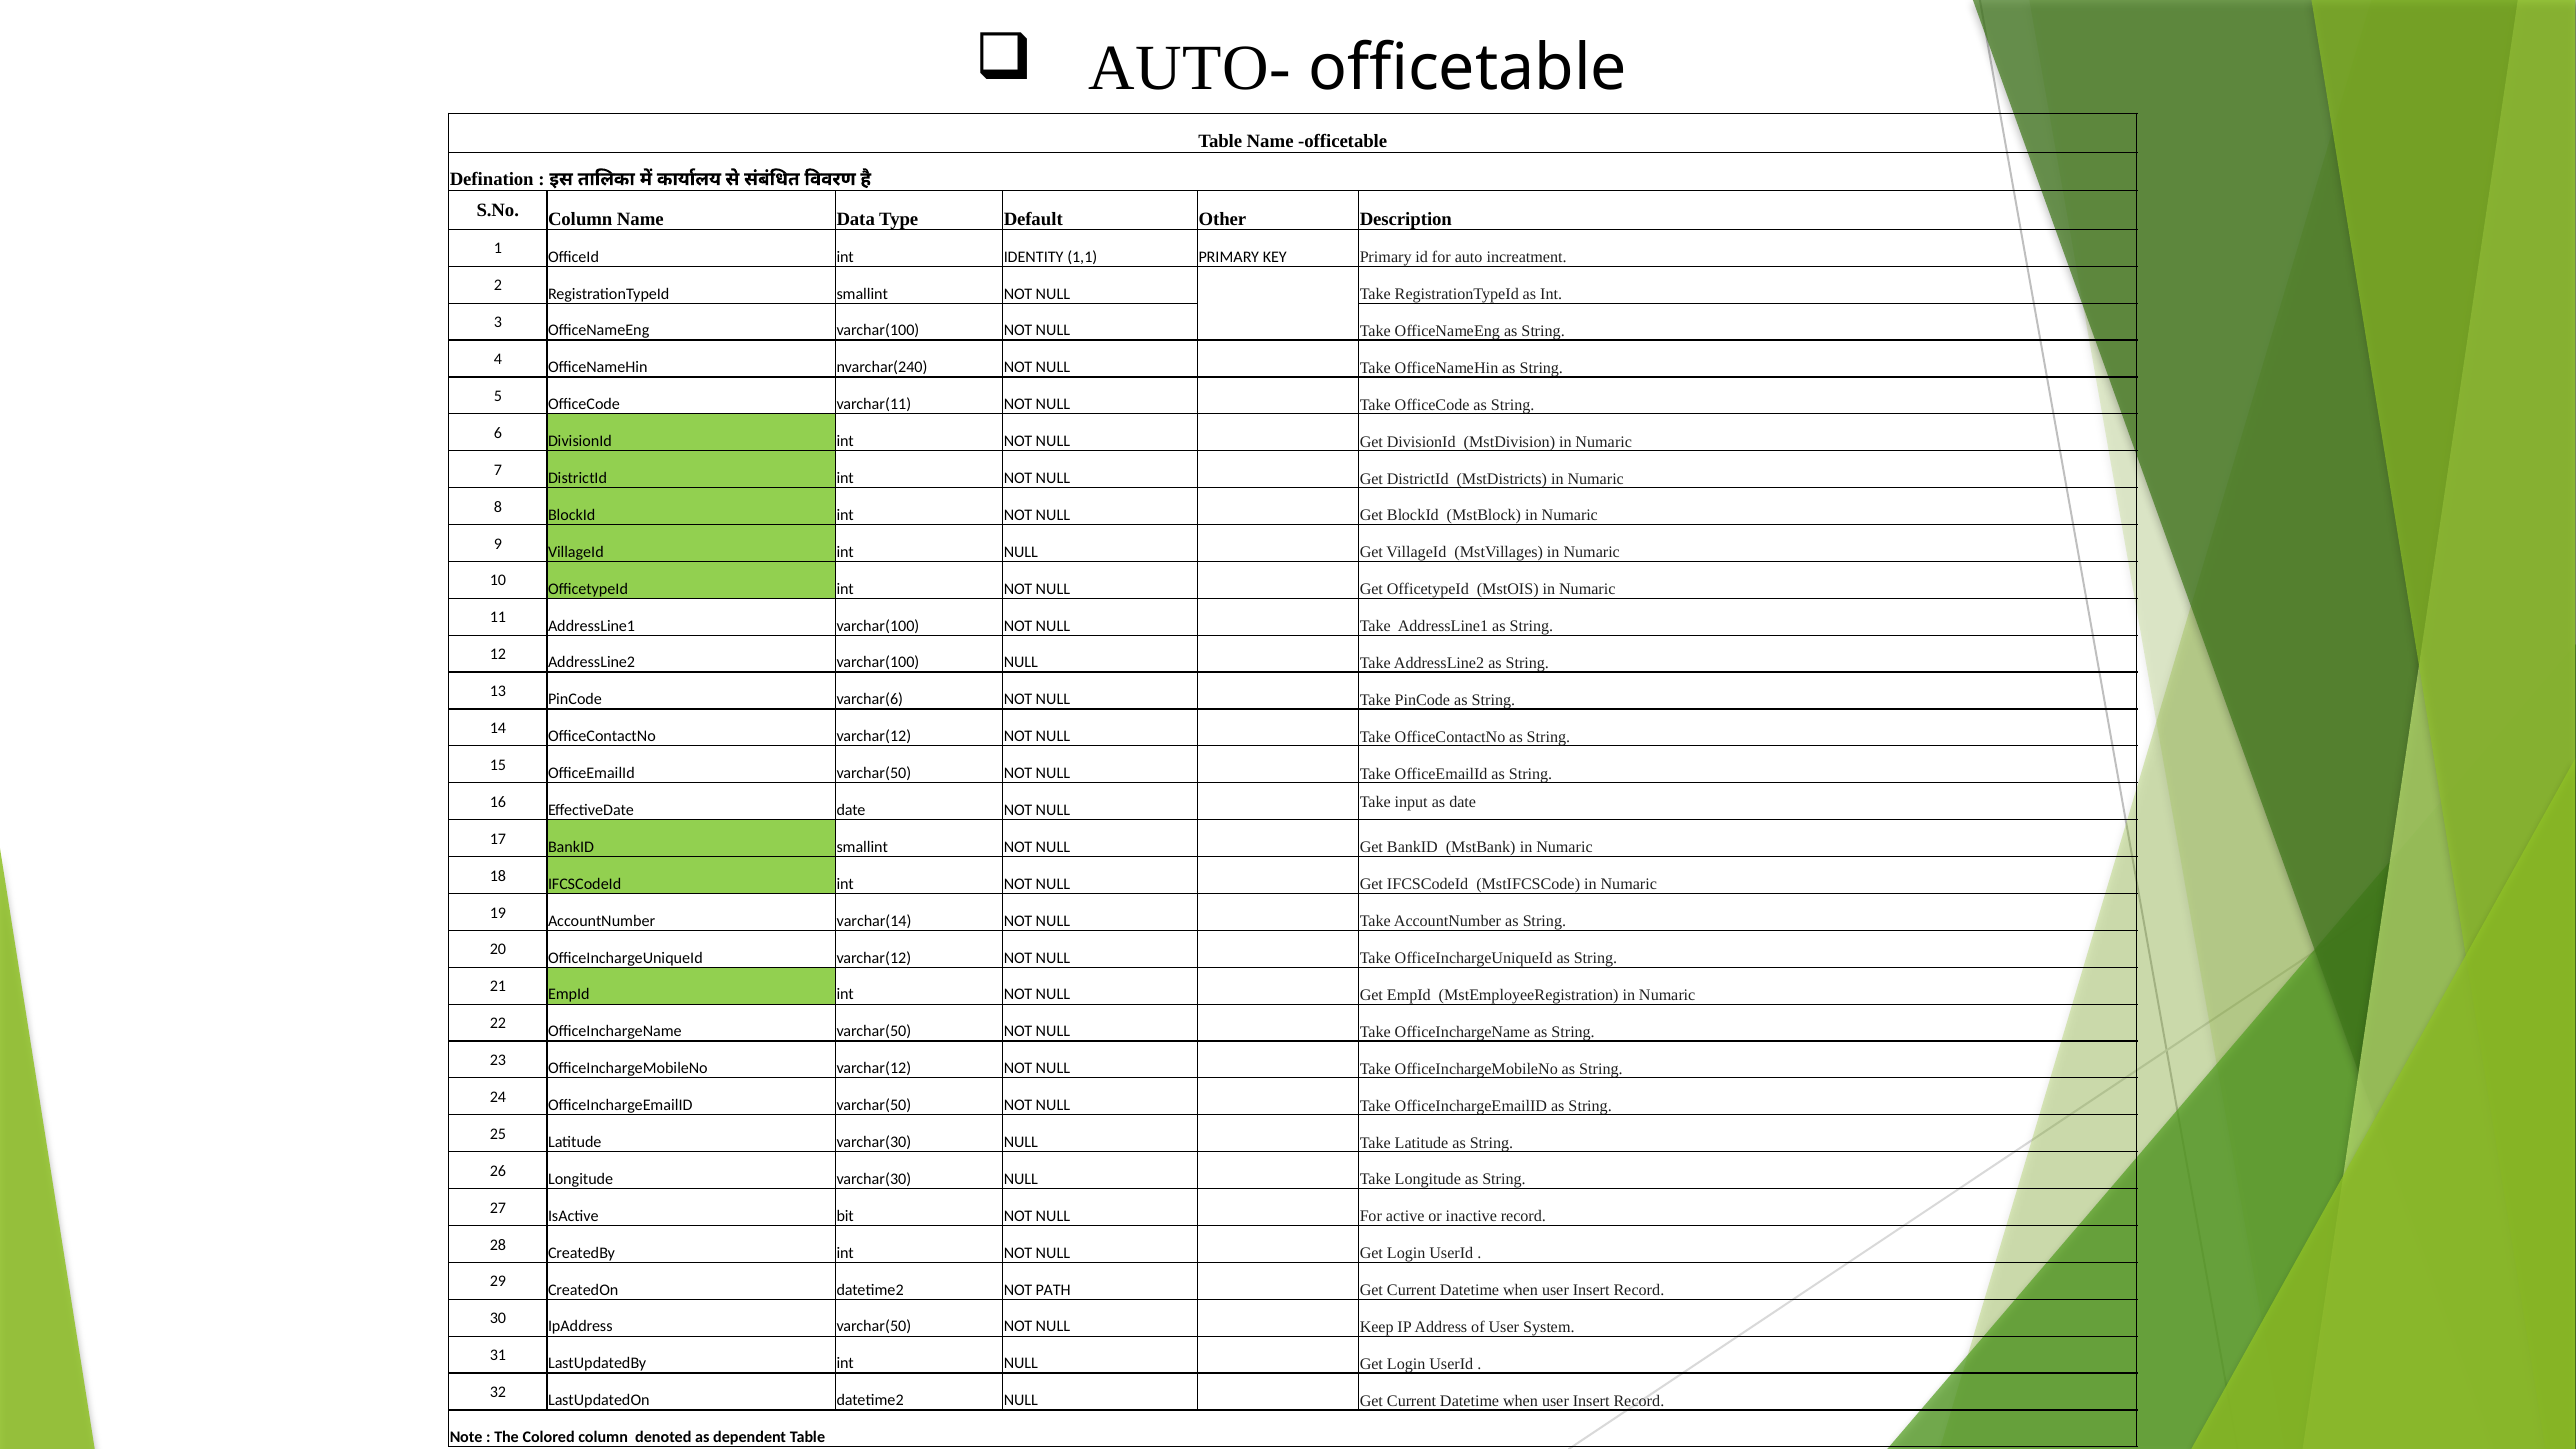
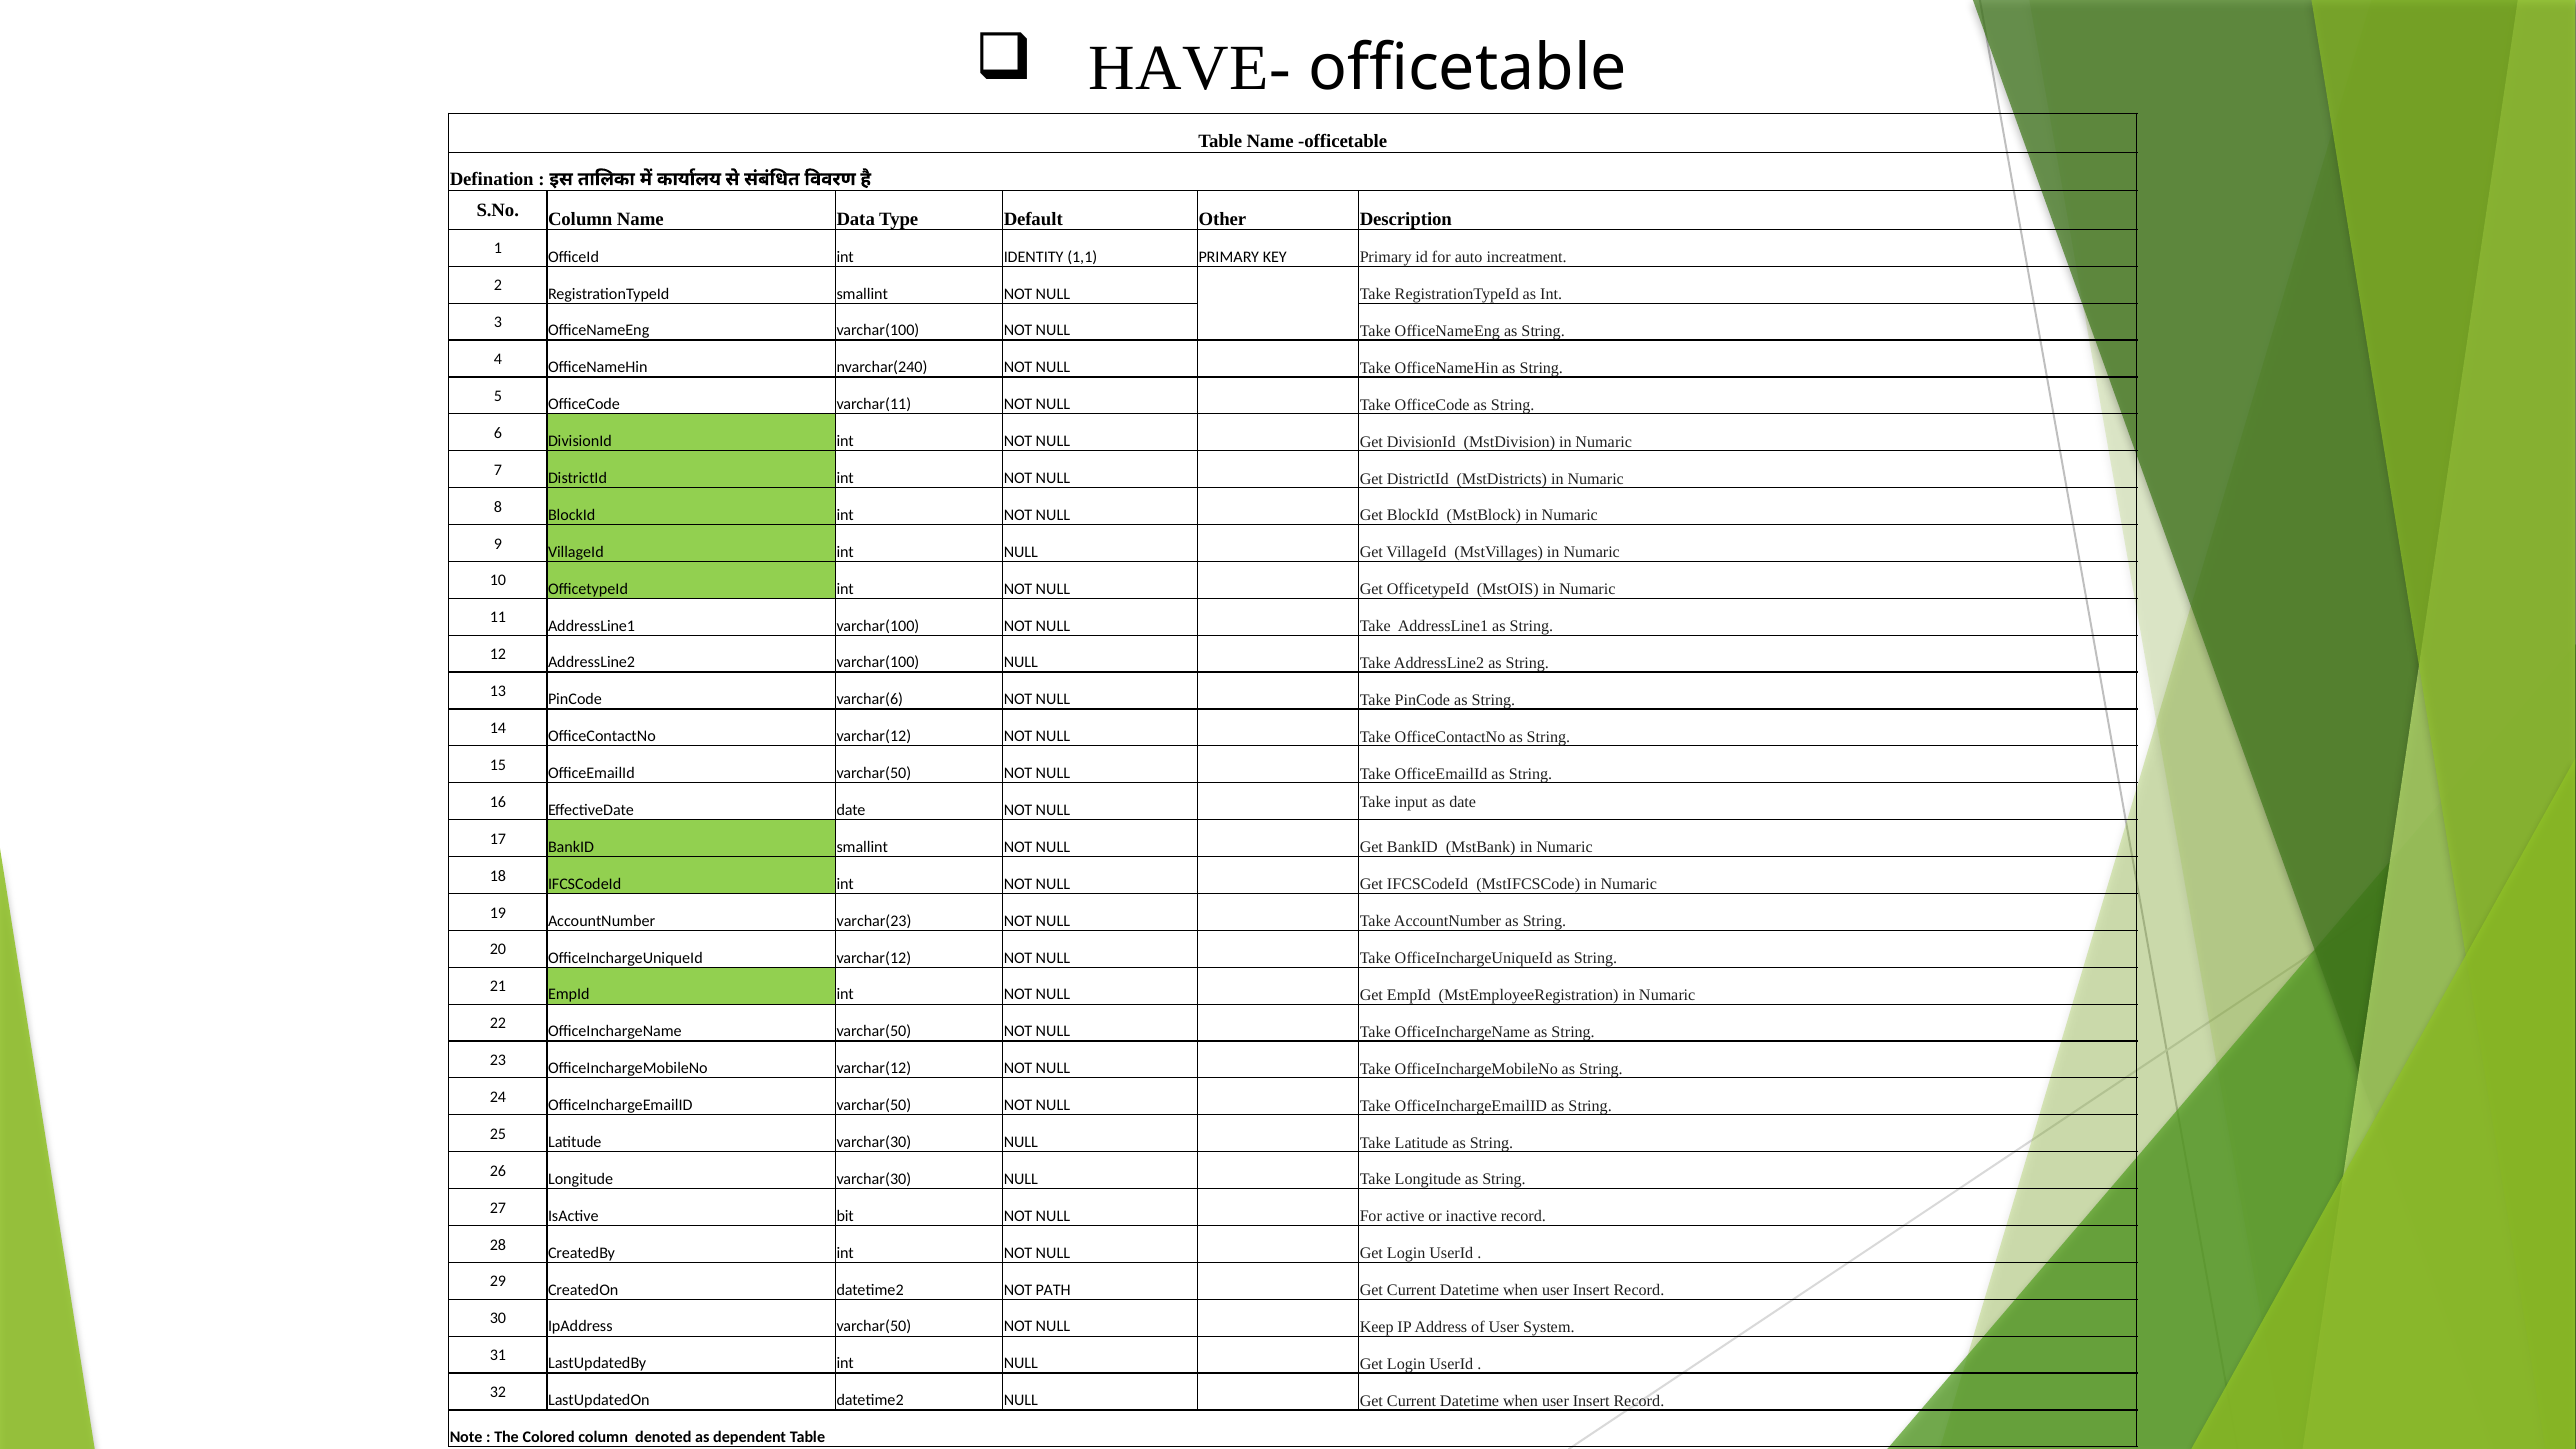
AUTO-: AUTO- -> HAVE- (1190, 68)
varchar(14: varchar(14 -> varchar(23 (874, 921)
